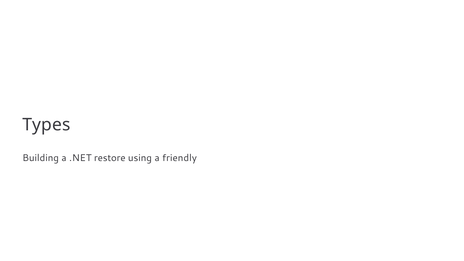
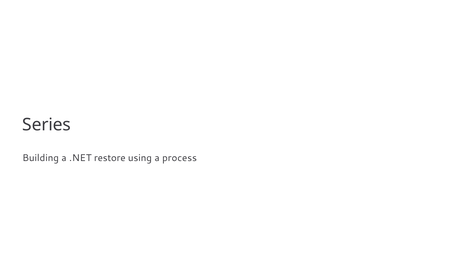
Types: Types -> Series (47, 125)
friendly: friendly -> process (180, 158)
